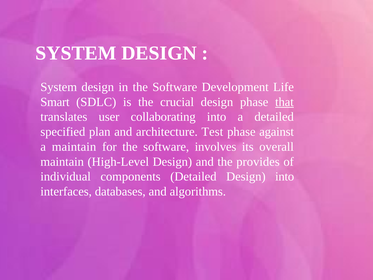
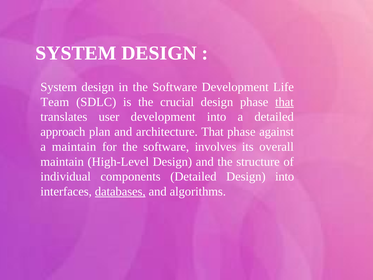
Smart: Smart -> Team (55, 102)
user collaborating: collaborating -> development (163, 117)
specified: specified -> approach (63, 132)
architecture Test: Test -> That (212, 132)
provides: provides -> structure (258, 162)
databases underline: none -> present (120, 191)
